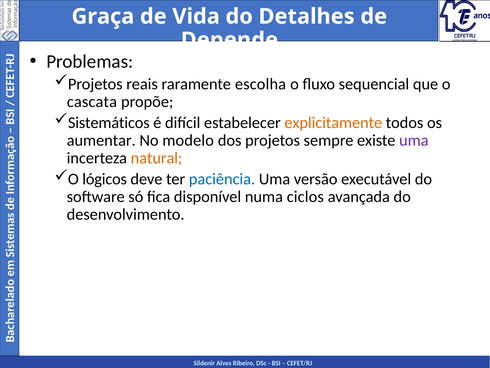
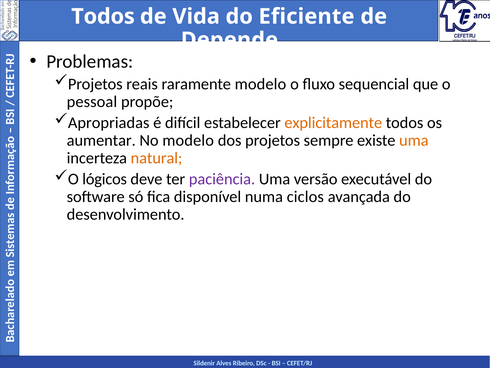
Graça: Graça -> Todos (103, 16)
Detalhes: Detalhes -> Eficiente (307, 16)
raramente escolha: escolha -> modelo (261, 84)
cascata: cascata -> pessoal (92, 101)
Sistemáticos: Sistemáticos -> Apropriadas (109, 123)
uma colour: purple -> orange (414, 140)
paciência colour: blue -> purple (222, 179)
